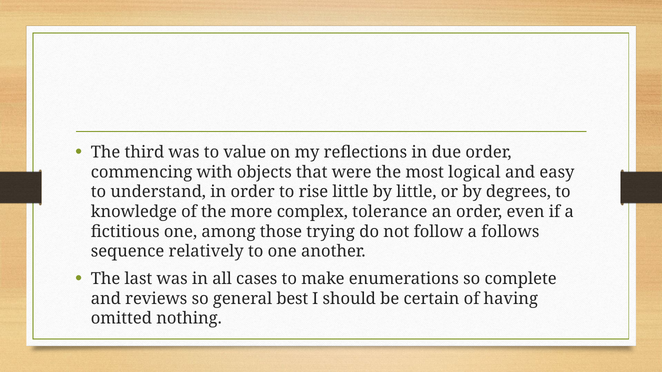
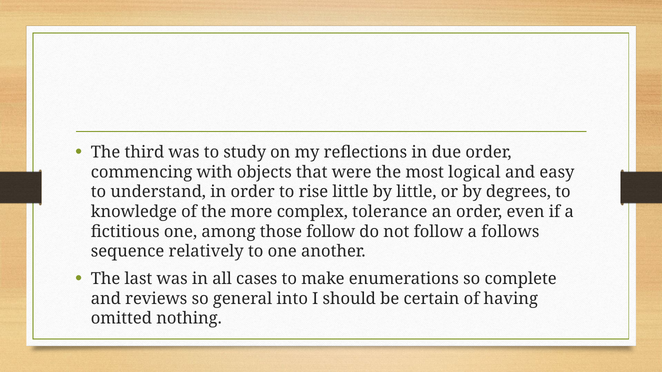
value: value -> study (245, 152)
those trying: trying -> follow (331, 232)
best: best -> into (292, 299)
